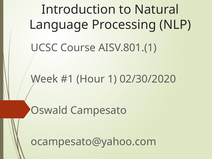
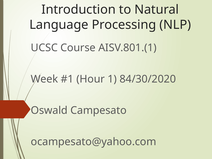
02/30/2020: 02/30/2020 -> 84/30/2020 (148, 79)
